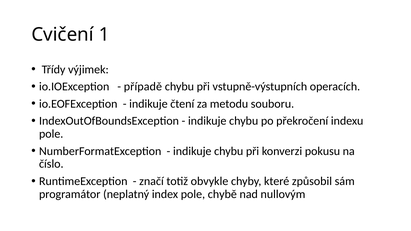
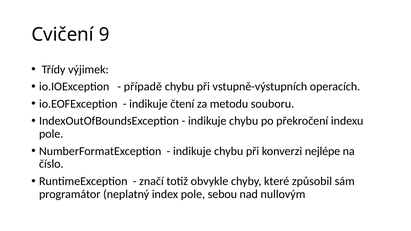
1: 1 -> 9 (104, 35)
pokusu: pokusu -> nejlépe (323, 151)
chybě: chybě -> sebou (222, 194)
